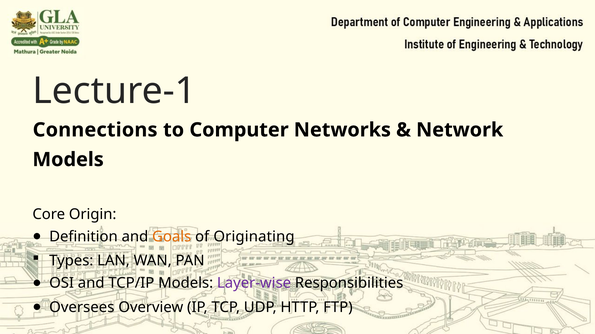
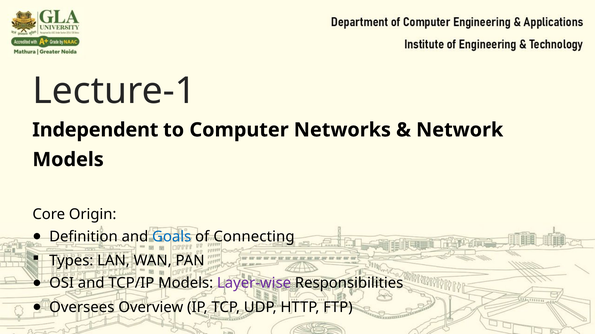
Connections: Connections -> Independent (95, 130)
Goals colour: orange -> blue (172, 237)
Originating: Originating -> Connecting (254, 237)
